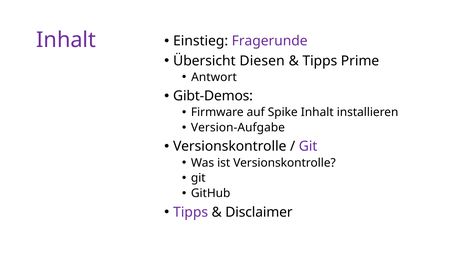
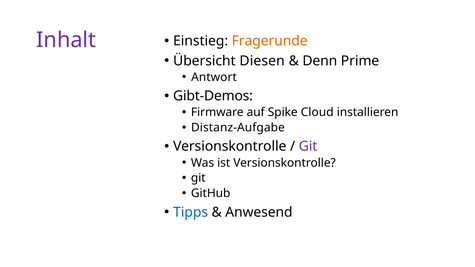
Fragerunde colour: purple -> orange (270, 41)
Tipps: Tipps -> Denn (320, 61)
Spike Inhalt: Inhalt -> Cloud (317, 112)
Version-Aufgabe: Version-Aufgabe -> Distanz-Aufgabe (238, 128)
Tipps colour: purple -> blue (191, 212)
Disclaimer: Disclaimer -> Anwesend (259, 212)
